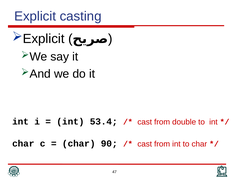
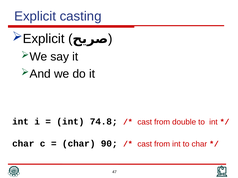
53.4: 53.4 -> 74.8 (104, 122)
